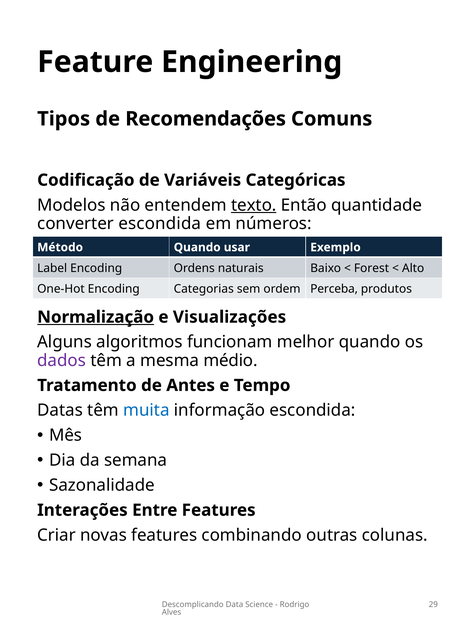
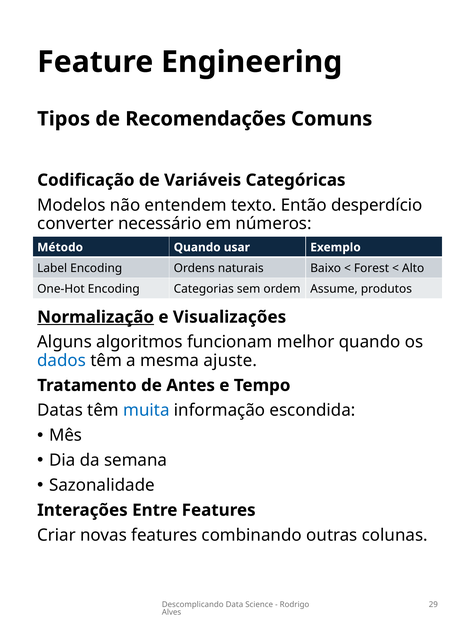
texto underline: present -> none (254, 205)
quantidade: quantidade -> desperdício (377, 205)
converter escondida: escondida -> necessário (160, 223)
Perceba: Perceba -> Assume (334, 289)
dados colour: purple -> blue (62, 360)
médio: médio -> ajuste (230, 360)
